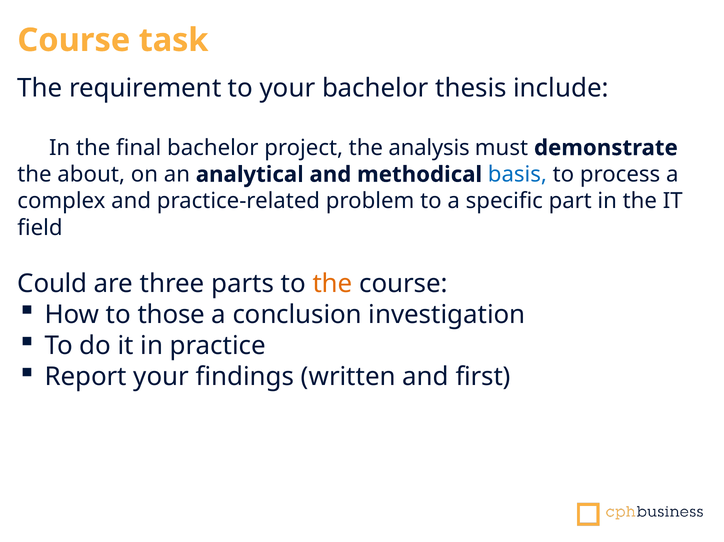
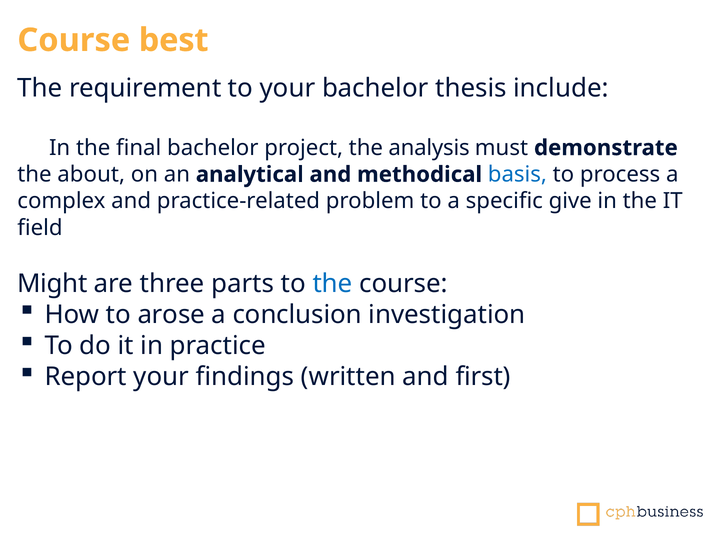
task: task -> best (174, 40)
part: part -> give (570, 201)
Could: Could -> Might (52, 284)
the colour: orange -> blue (333, 284)
those: those -> arose (171, 315)
